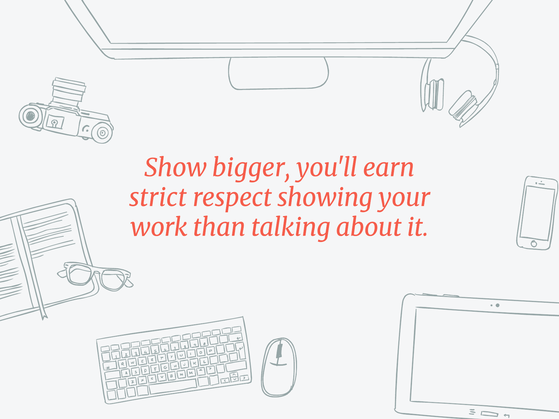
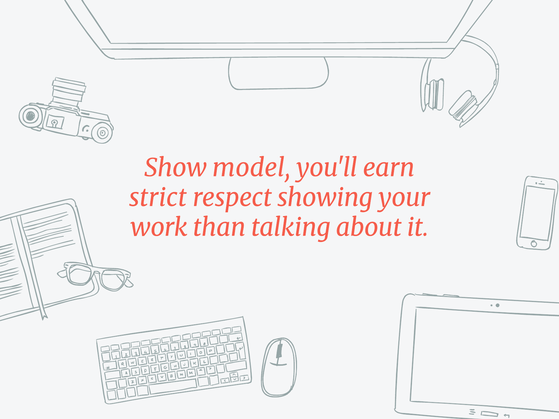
bigger: bigger -> model (251, 168)
